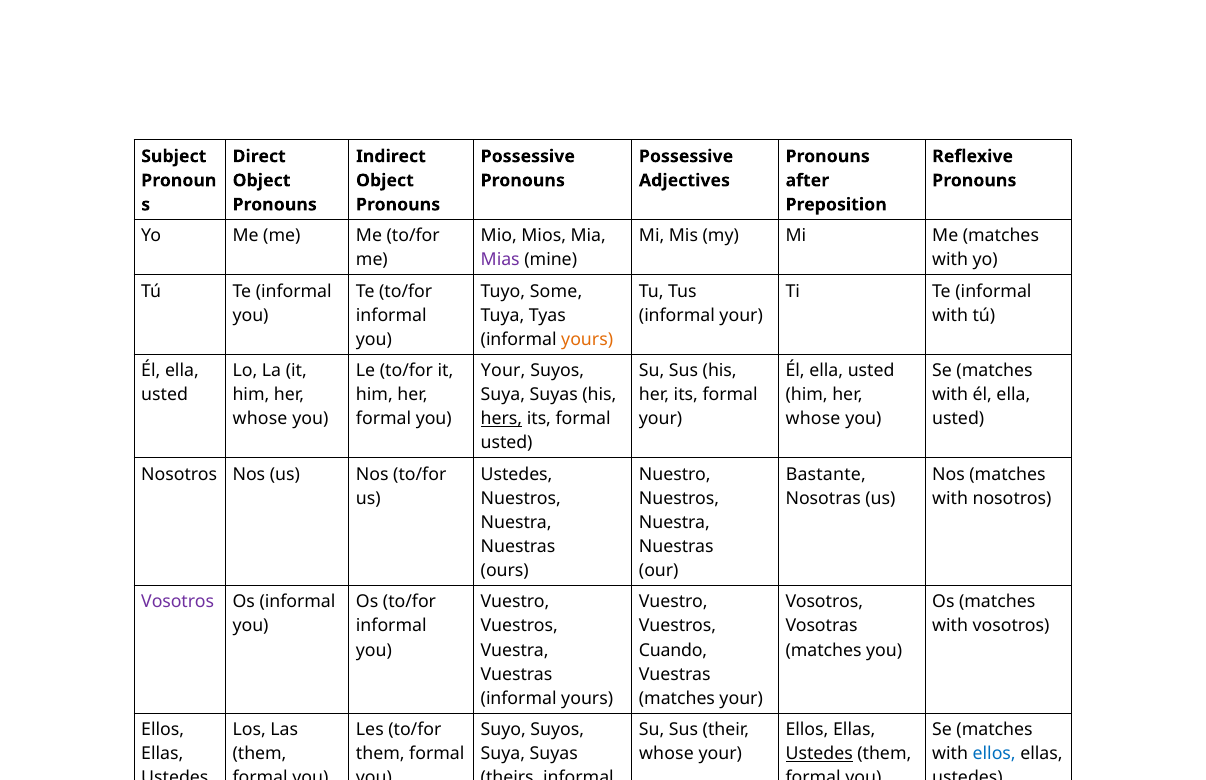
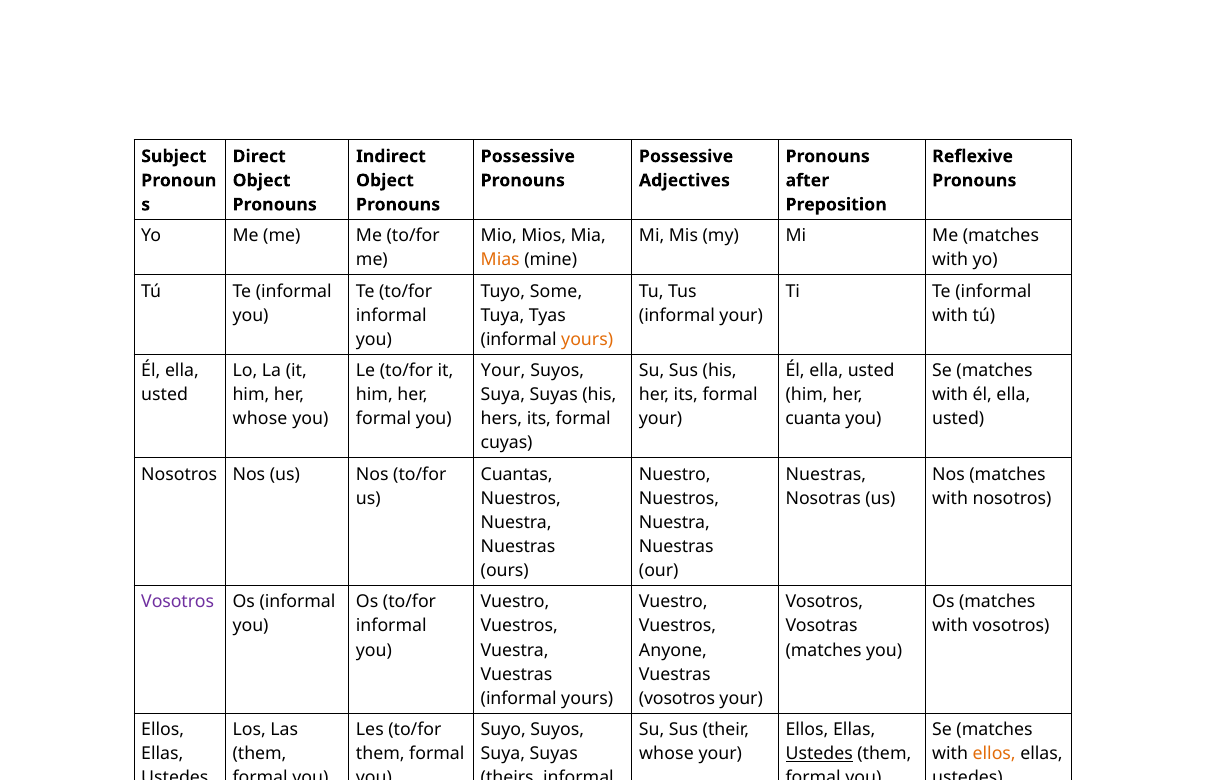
Mias colour: purple -> orange (500, 260)
hers underline: present -> none (501, 419)
whose: whose -> cuanta (813, 419)
usted: usted -> cuyas (507, 443)
Ustedes: Ustedes -> Cuantas (517, 474)
Bastante: Bastante -> Nuestras (826, 474)
Cuando: Cuando -> Anyone (673, 651)
matches: matches -> vosotros (677, 699)
ellos colour: blue -> orange (994, 754)
